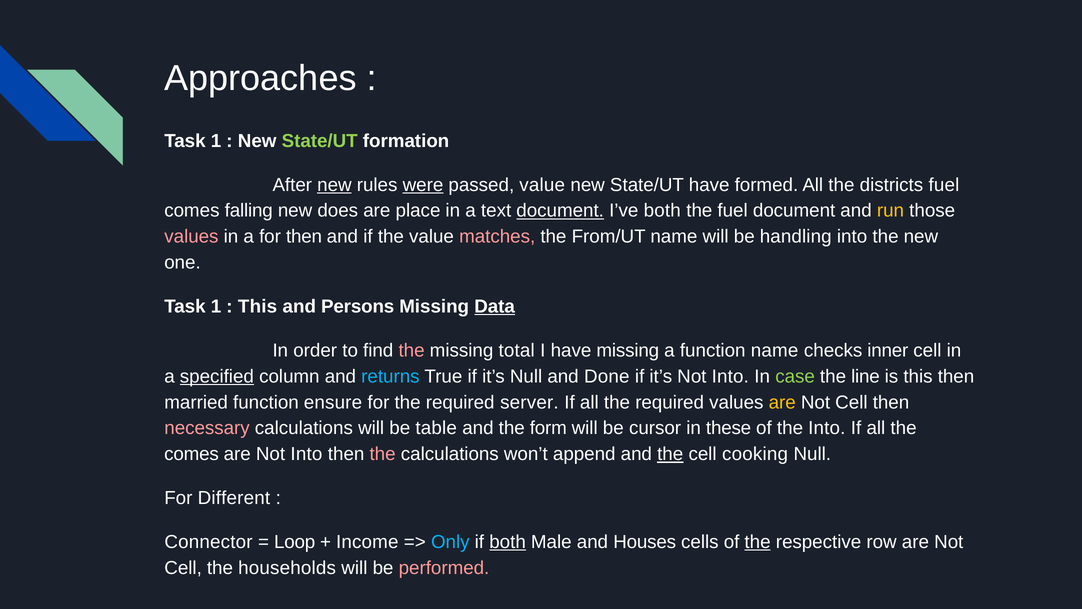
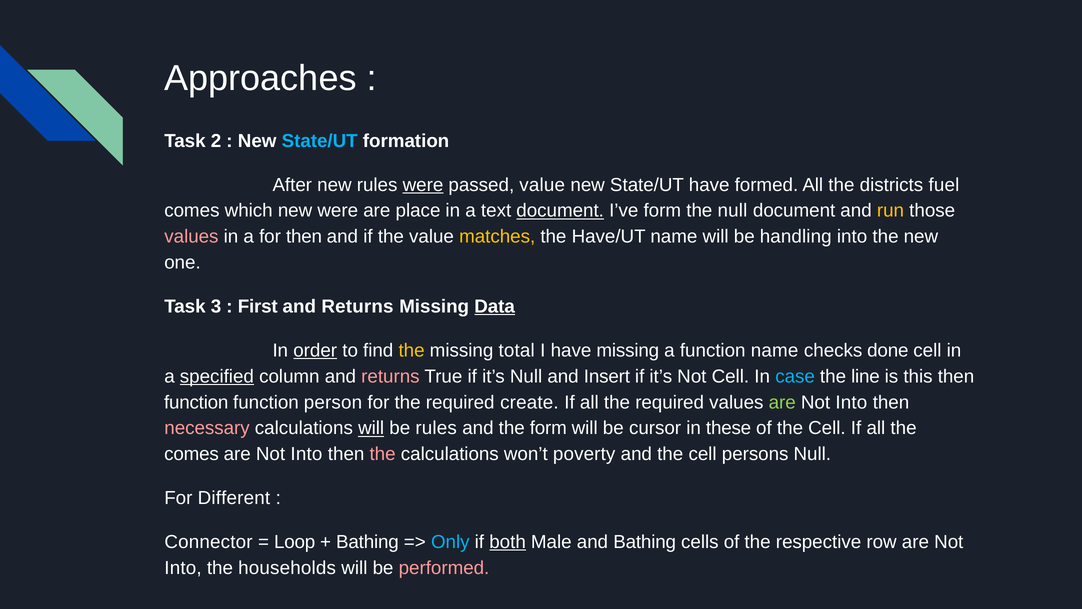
1: 1 -> 2 (216, 141)
State/UT colour: light green -> light blue (320, 141)
new underline: present -> none (334, 185)
falling: falling -> which (249, 211)
new does: does -> were (338, 211)
I’ve both: both -> form (662, 211)
the fuel: fuel -> null (732, 211)
matches colour: pink -> yellow (497, 237)
From/UT: From/UT -> Have/UT (609, 237)
1: 1 -> 3 (216, 306)
This: This -> First (258, 306)
Persons: Persons -> Returns (358, 306)
order underline: none -> present (315, 350)
the colour: pink -> yellow (412, 350)
inner: inner -> done (888, 350)
returns colour: light blue -> pink (390, 376)
Done: Done -> Insert (607, 376)
it’s Not Into: Into -> Cell (730, 376)
case colour: light green -> light blue (795, 376)
married: married -> function (196, 402)
ensure: ensure -> person (333, 402)
server: server -> create (529, 402)
are colour: yellow -> light green (782, 402)
Cell: Cell -> Into (851, 402)
will underline: none -> present (371, 428)
be table: table -> rules (436, 428)
of the Into: Into -> Cell (827, 428)
append: append -> poverty (584, 454)
the underline: present -> none (670, 454)
cooking: cooking -> persons (755, 454)
Income: Income -> Bathing (367, 542)
and Houses: Houses -> Bathing (645, 542)
the underline: present -> none (758, 542)
Cell: Cell -> Into (183, 568)
